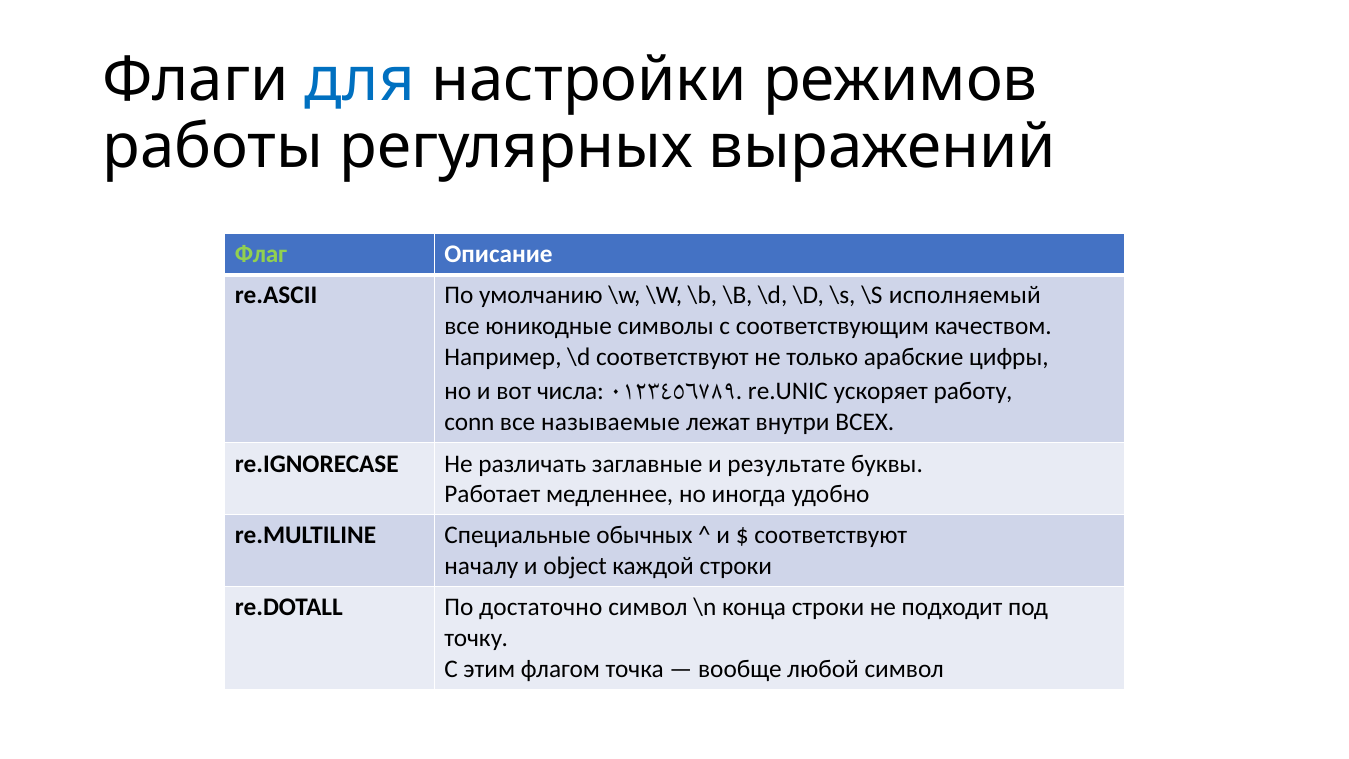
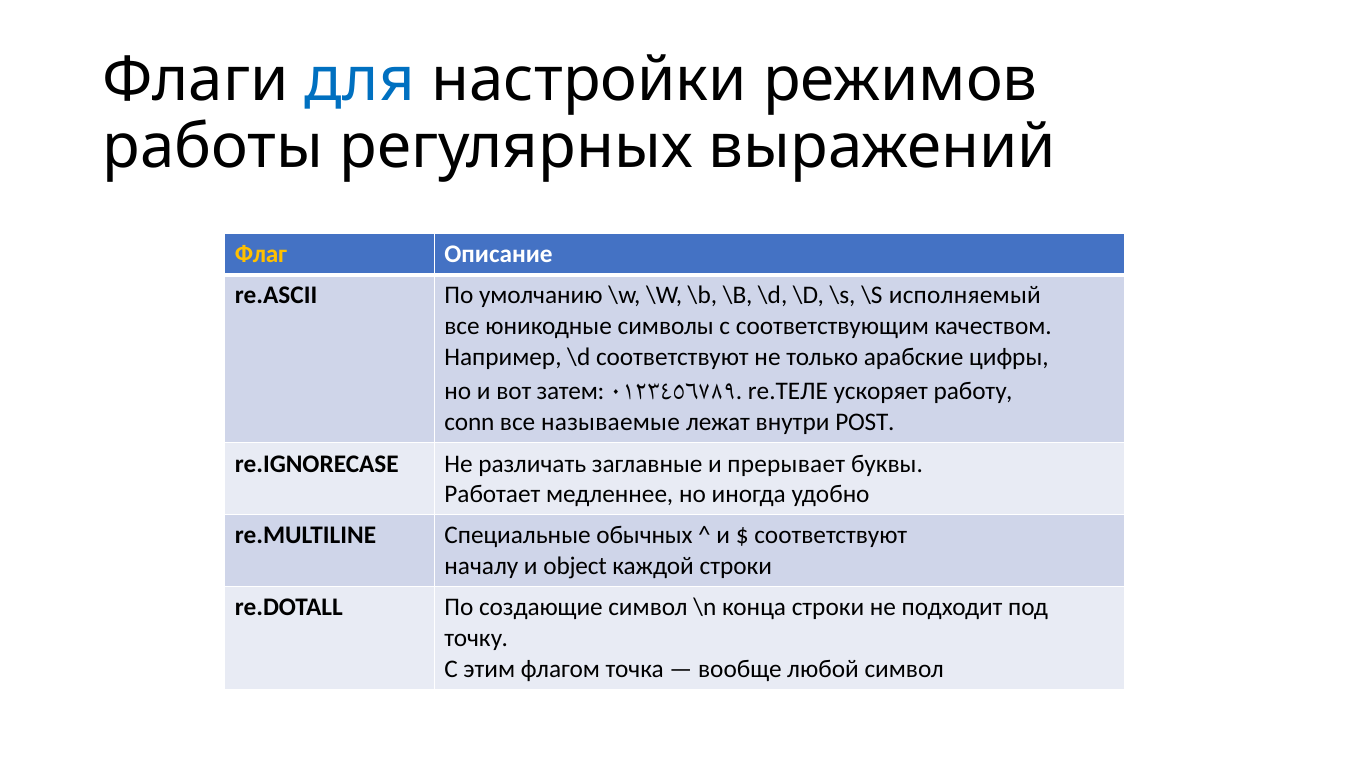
Флаг colour: light green -> yellow (261, 254)
числа: числа -> затем (570, 391)
re.UNIC: re.UNIC -> re.ТЕЛЕ (788, 391)
ВСЕХ: ВСЕХ -> POST (865, 423)
результате: результате -> прерывает (786, 464)
достаточно: достаточно -> создающие (541, 607)
